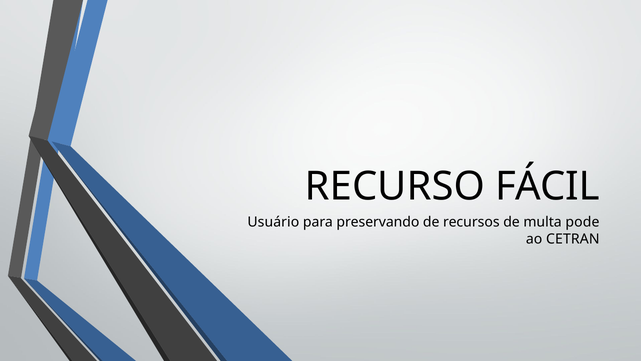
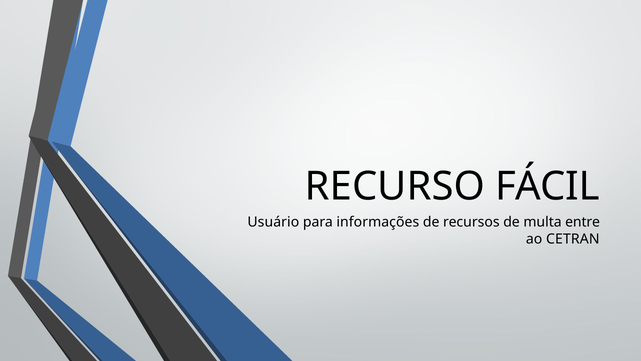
preservando: preservando -> informações (378, 222)
pode: pode -> entre (583, 222)
